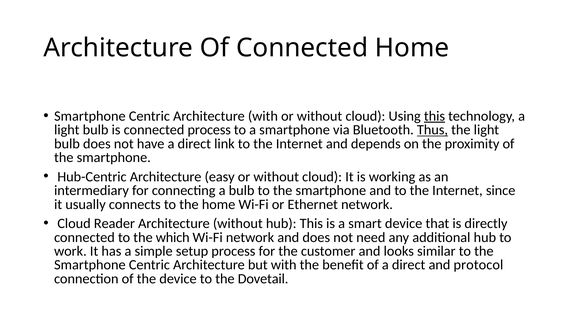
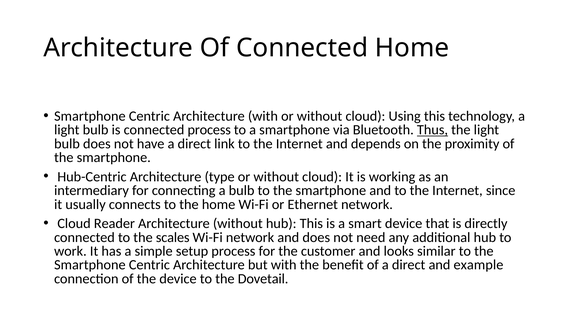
this underline: present -> none (434, 116)
easy: easy -> type (220, 177)
which: which -> scales (173, 238)
protocol: protocol -> example (478, 265)
